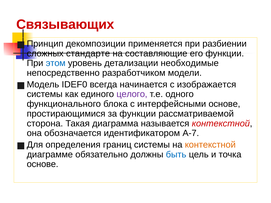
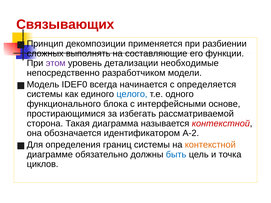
стандарте: стандарте -> выполнять (88, 54)
этом colour: blue -> purple (56, 63)
изображается: изображается -> определяется (207, 85)
целого colour: purple -> blue (132, 94)
за функции: функции -> избегать (138, 114)
А-7: А-7 -> А-2 (191, 133)
основе: основе -> циклов (43, 164)
